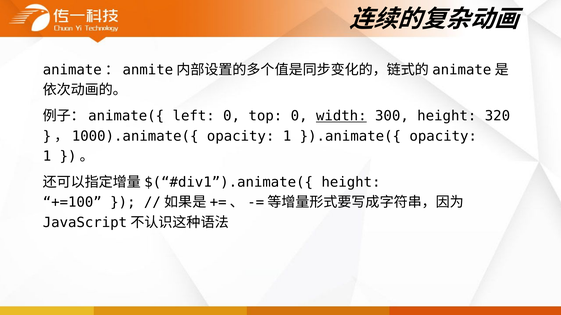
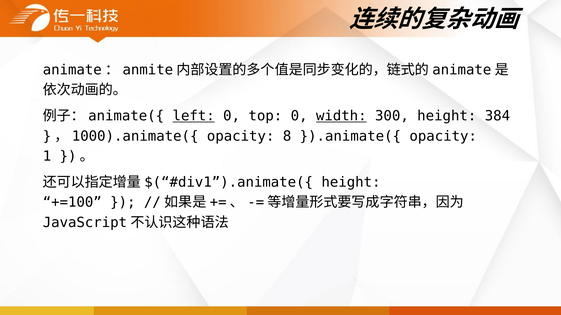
left underline: none -> present (194, 116)
320: 320 -> 384 (497, 116)
}，1000).animate({ opacity 1: 1 -> 8 (287, 136)
